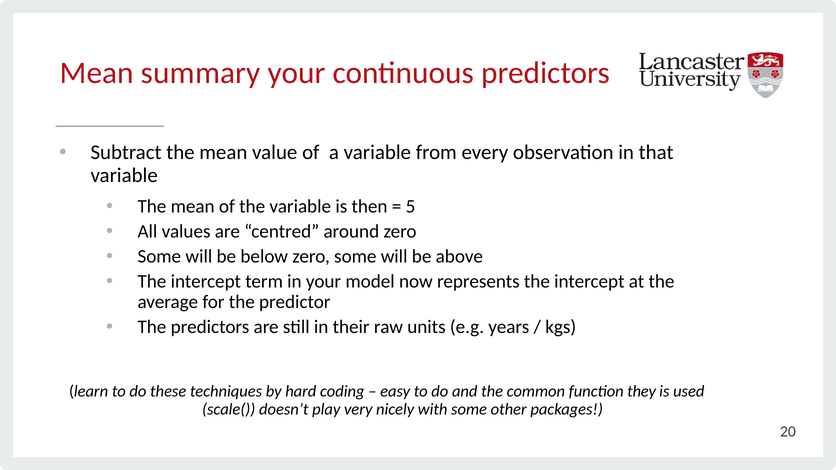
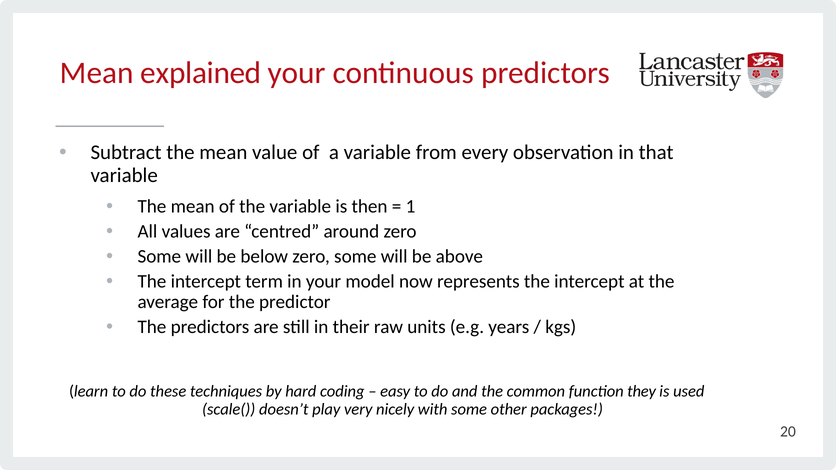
summary: summary -> explained (201, 73)
5: 5 -> 1 (411, 206)
